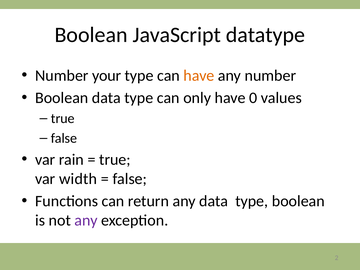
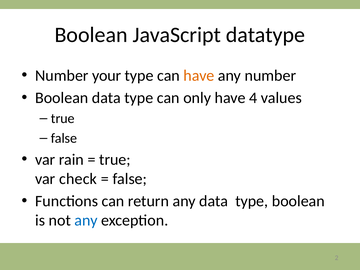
0: 0 -> 4 (253, 98)
width: width -> check (78, 179)
any colour: purple -> blue (86, 220)
